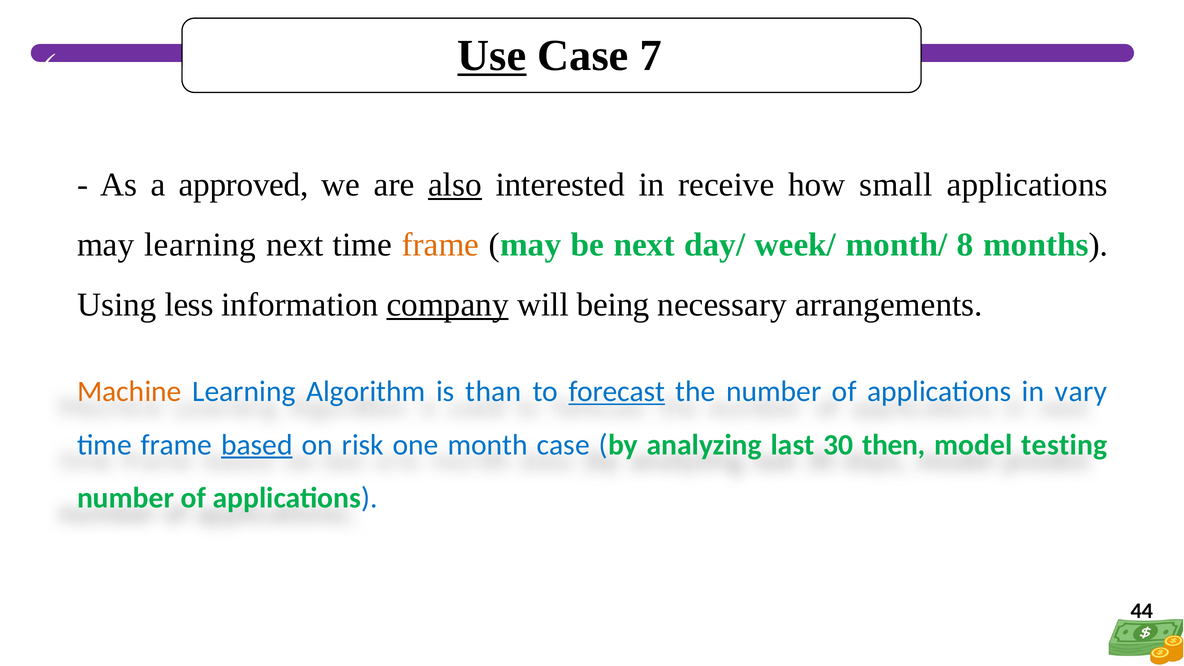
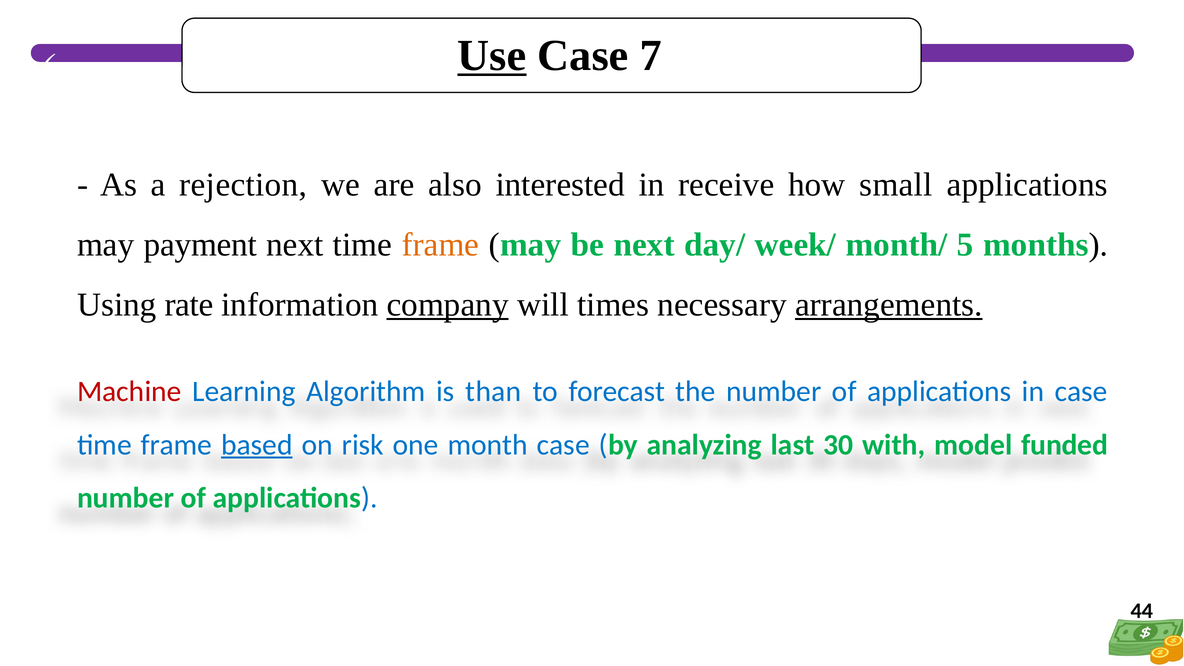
approved: approved -> rejection (243, 185)
also underline: present -> none (455, 185)
may learning: learning -> payment (200, 245)
8: 8 -> 5 (965, 245)
less: less -> rate (189, 305)
being: being -> times (613, 305)
arrangements underline: none -> present (889, 305)
Machine colour: orange -> red (129, 392)
forecast underline: present -> none (617, 392)
in vary: vary -> case (1081, 392)
then: then -> with (894, 445)
testing: testing -> funded (1065, 445)
